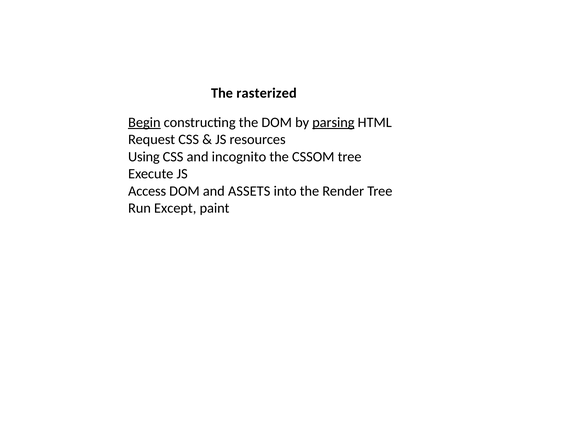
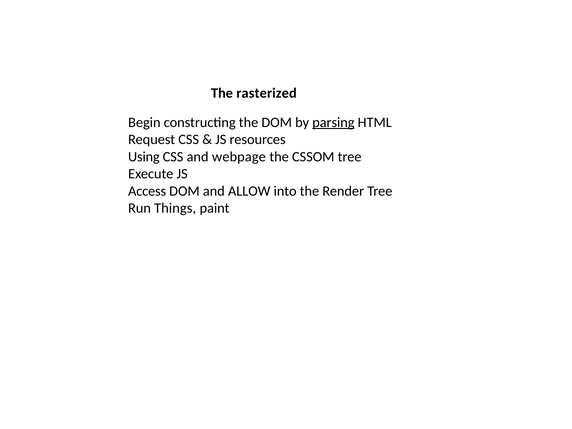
Begin underline: present -> none (144, 122)
incognito: incognito -> webpage (239, 157)
ASSETS: ASSETS -> ALLOW (249, 191)
Except: Except -> Things (175, 208)
